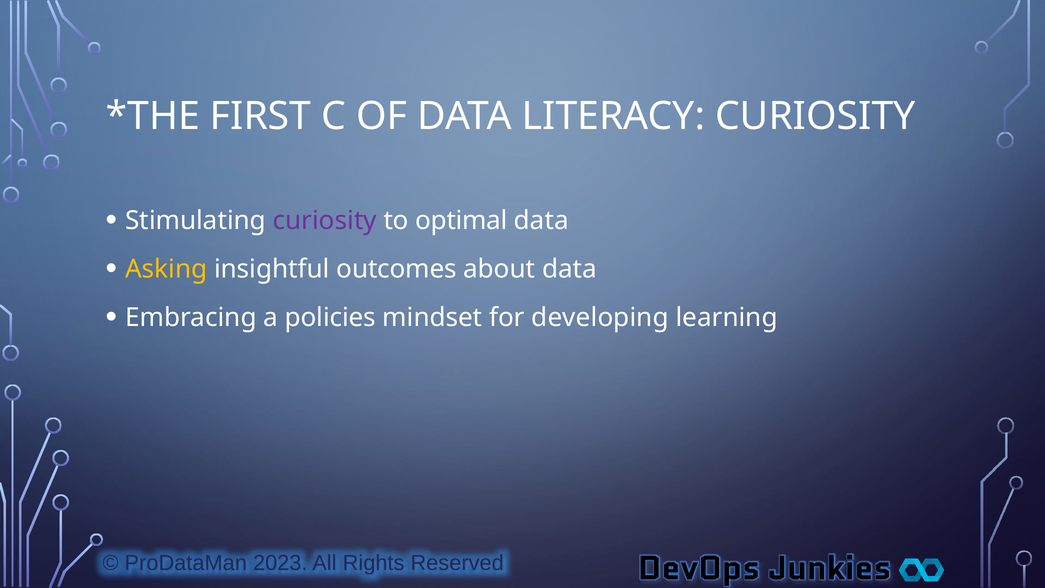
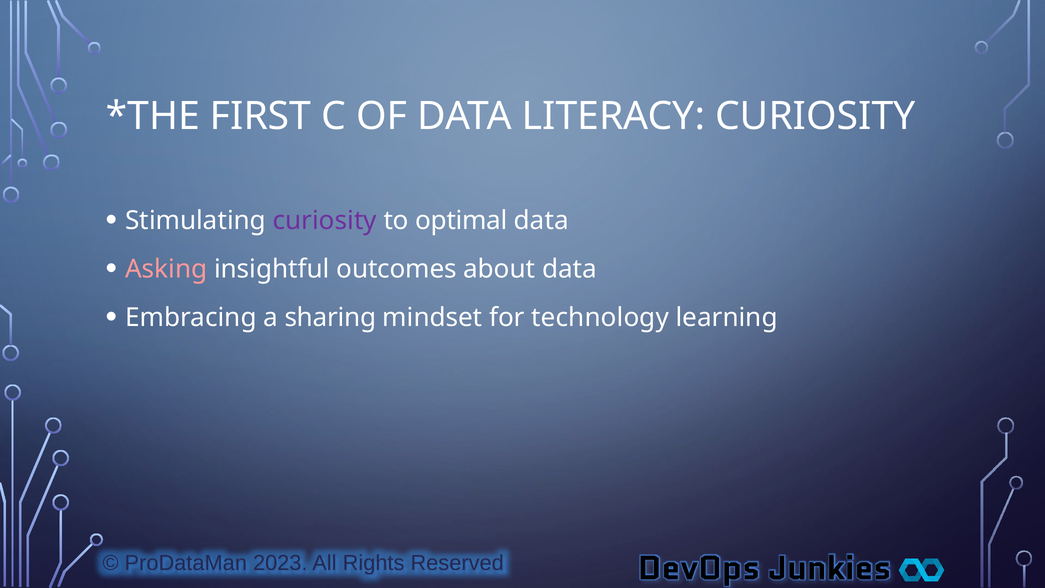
Asking colour: yellow -> pink (166, 269)
policies: policies -> sharing (330, 318)
developing: developing -> technology (600, 318)
